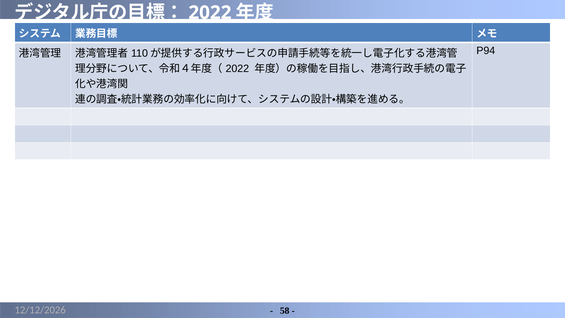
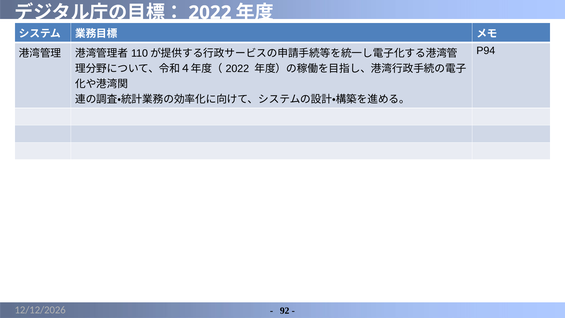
58: 58 -> 92 (285, 311)
